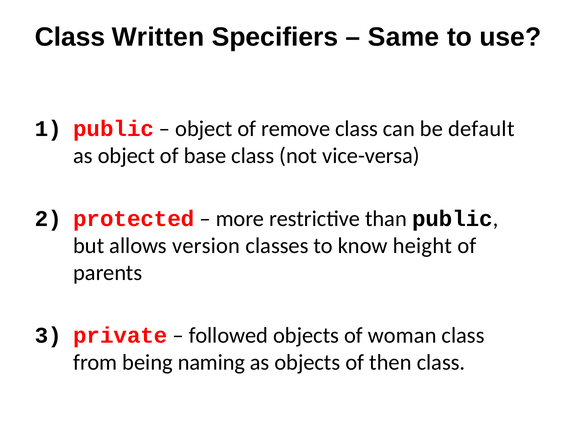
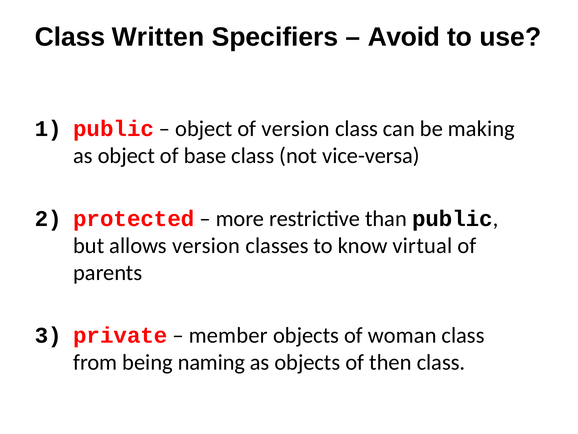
Same: Same -> Avoid (404, 37)
of remove: remove -> version (295, 129)
default: default -> making (481, 129)
height: height -> virtual (422, 245)
followed: followed -> member (228, 335)
